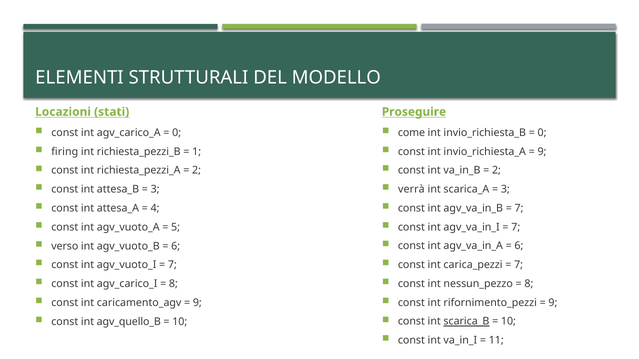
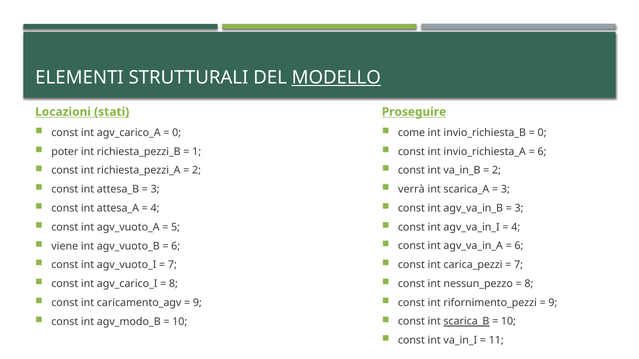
MODELLO underline: none -> present (336, 78)
9: 9 -> 6 (542, 152)
firing: firing -> poter (65, 152)
7: 7 -> 3 (519, 208)
7: 7 -> 4 (516, 227)
verso: verso -> viene (65, 246)
agv_quello_B: agv_quello_B -> agv_modo_B (129, 322)
